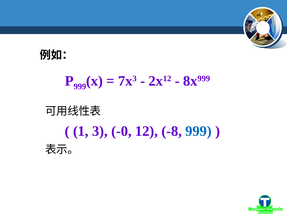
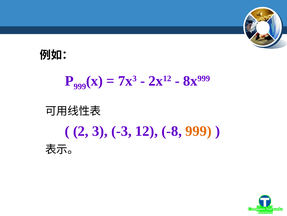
1: 1 -> 2 (81, 131)
-0: -0 -> -3 (121, 131)
999 colour: blue -> orange (199, 131)
